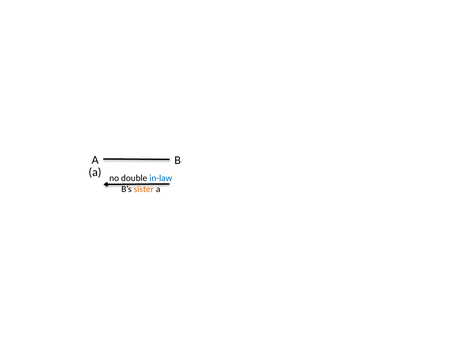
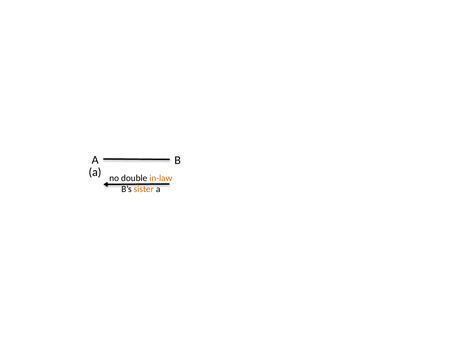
in-law colour: blue -> orange (161, 178)
